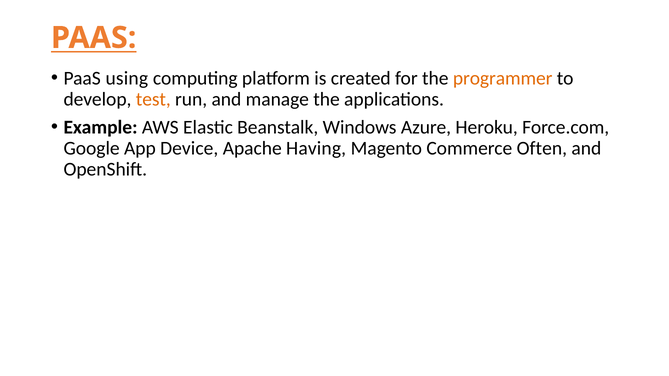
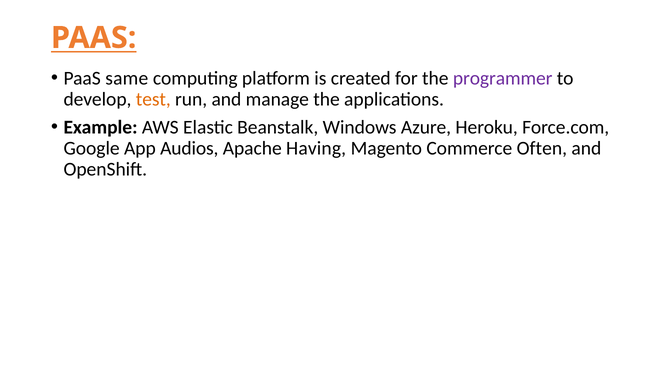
using: using -> same (127, 78)
programmer colour: orange -> purple (503, 78)
Device: Device -> Audios (189, 148)
